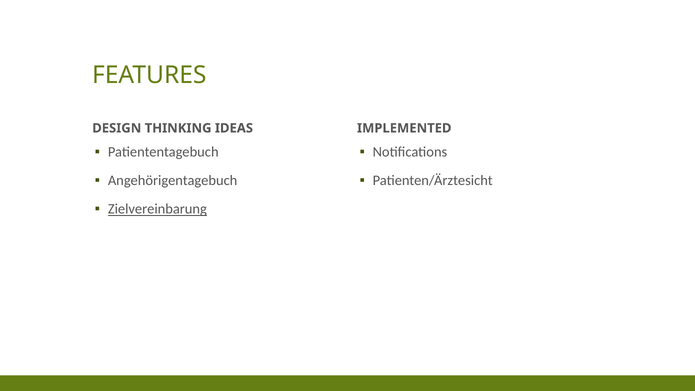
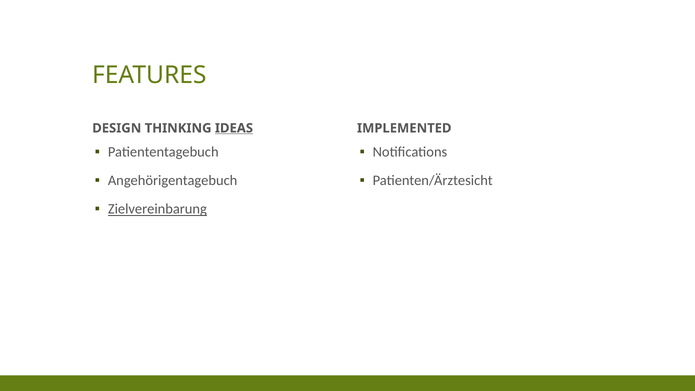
IDEAS underline: none -> present (234, 128)
